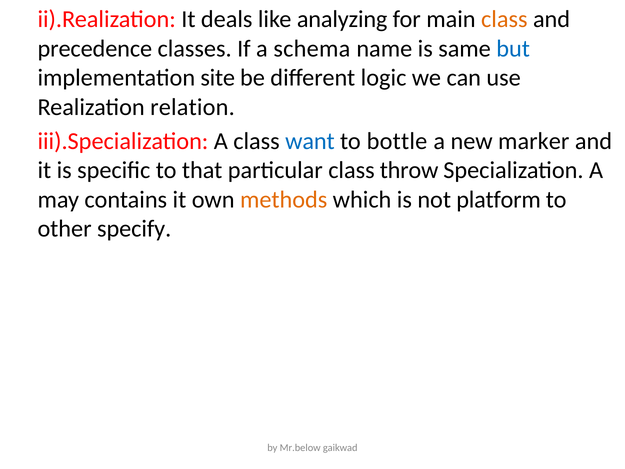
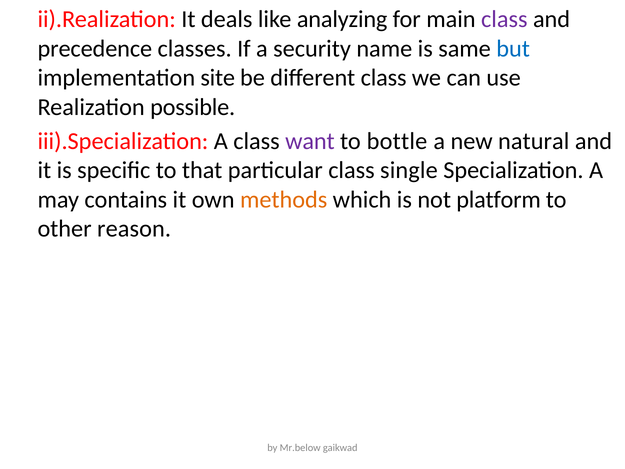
class colour: orange -> purple (504, 19)
schema: schema -> security (312, 49)
different logic: logic -> class (384, 78)
relation: relation -> possible (193, 107)
want colour: blue -> purple (310, 141)
marker: marker -> natural (534, 141)
throw: throw -> single (409, 170)
specify: specify -> reason (134, 229)
